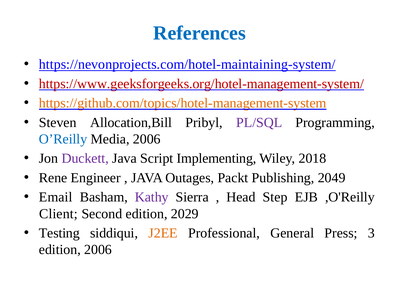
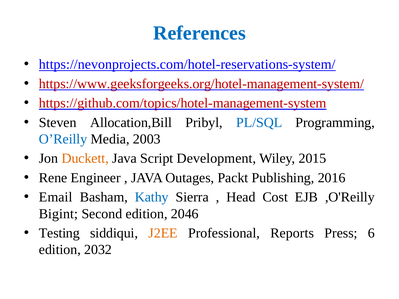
https://nevonprojects.com/hotel-maintaining-system/: https://nevonprojects.com/hotel-maintaining-system/ -> https://nevonprojects.com/hotel-reservations-system/ (187, 64)
https://github.com/topics/hotel-management-system colour: orange -> red (183, 103)
PL/SQL colour: purple -> blue (259, 123)
Media 2006: 2006 -> 2003 (147, 139)
Duckett colour: purple -> orange (85, 159)
Implementing: Implementing -> Development (216, 159)
2018: 2018 -> 2015 (312, 159)
2049: 2049 -> 2016 (332, 178)
Kathy colour: purple -> blue (152, 197)
Step: Step -> Cost (275, 197)
Client: Client -> Bigint (58, 214)
2029: 2029 -> 2046 (185, 214)
General: General -> Reports (292, 233)
3: 3 -> 6 (371, 233)
edition 2006: 2006 -> 2032 (98, 250)
